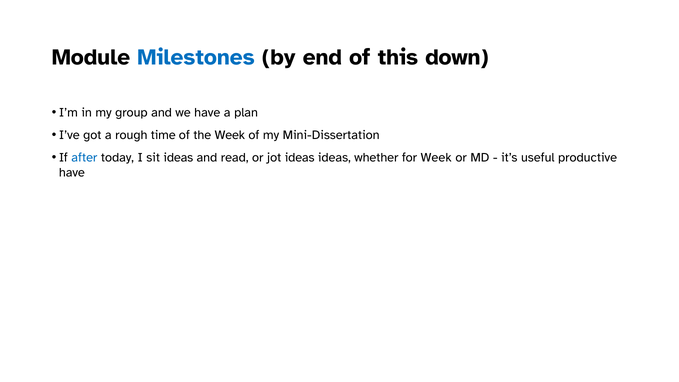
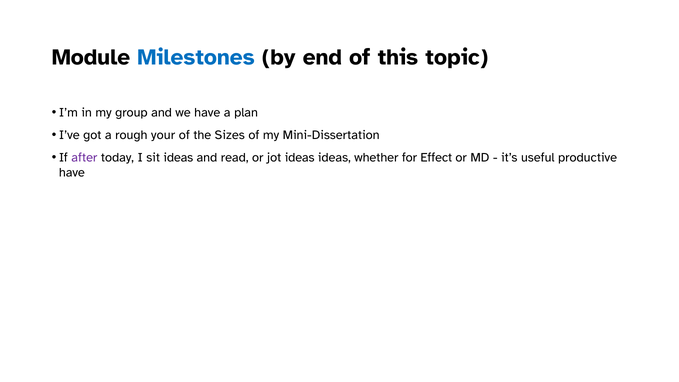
down: down -> topic (457, 57)
time: time -> your (163, 135)
the Week: Week -> Sizes (230, 135)
after colour: blue -> purple (84, 157)
for Week: Week -> Effect (436, 157)
